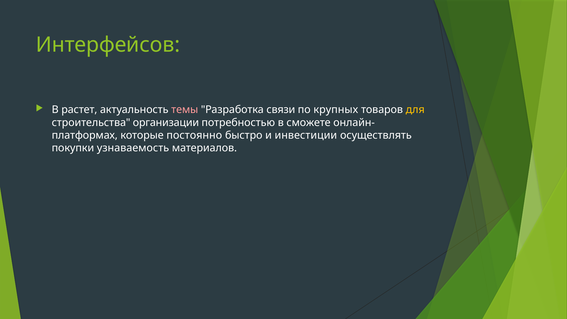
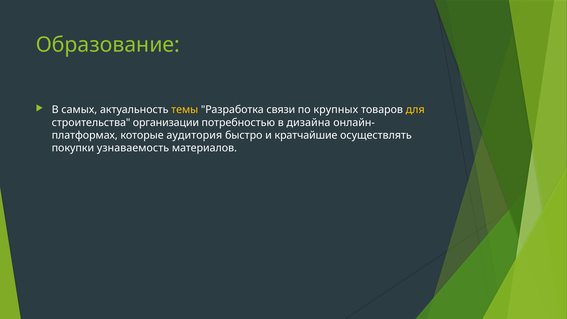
Интерфейсов: Интерфейсов -> Образование (108, 45)
растет: растет -> самых (79, 110)
темы colour: pink -> yellow (185, 110)
сможете: сможете -> дизайна (308, 122)
постоянно: постоянно -> аудитория (194, 135)
инвестиции: инвестиции -> кратчайшие (306, 135)
